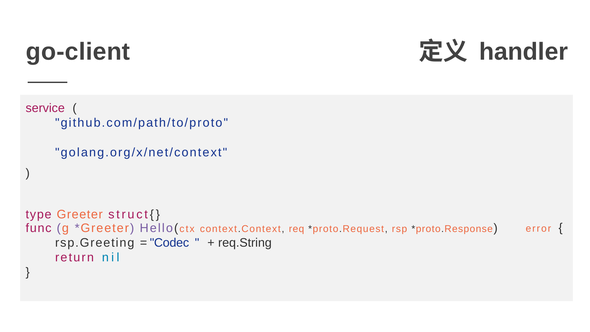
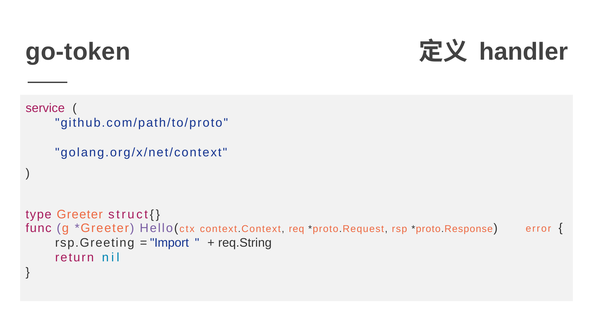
go-client: go-client -> go-token (78, 52)
Codec: Codec -> Import (169, 243)
